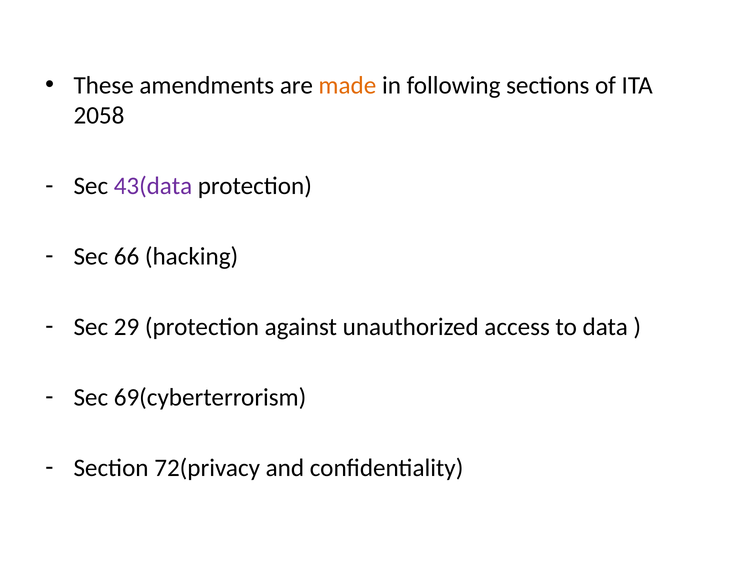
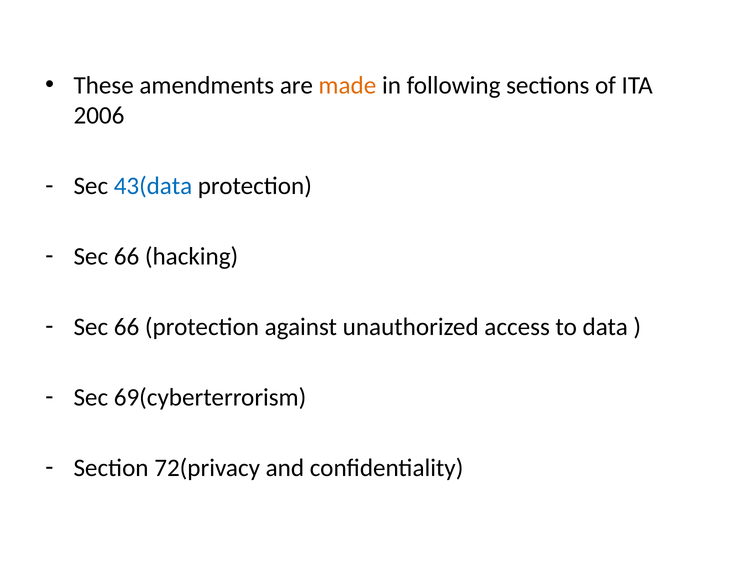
2058: 2058 -> 2006 (99, 116)
43(data colour: purple -> blue (153, 186)
29: 29 -> 66 (127, 327)
